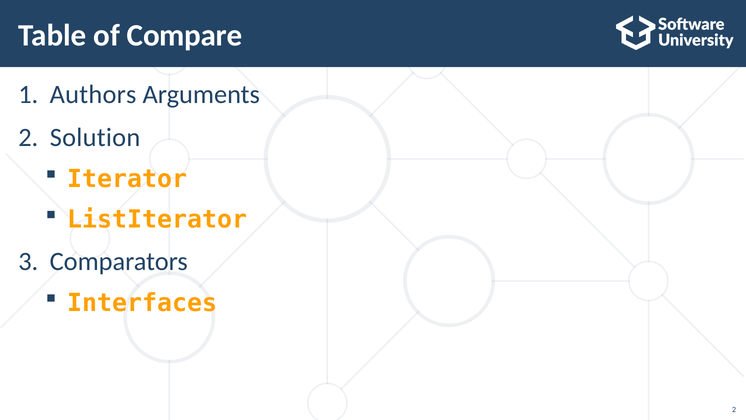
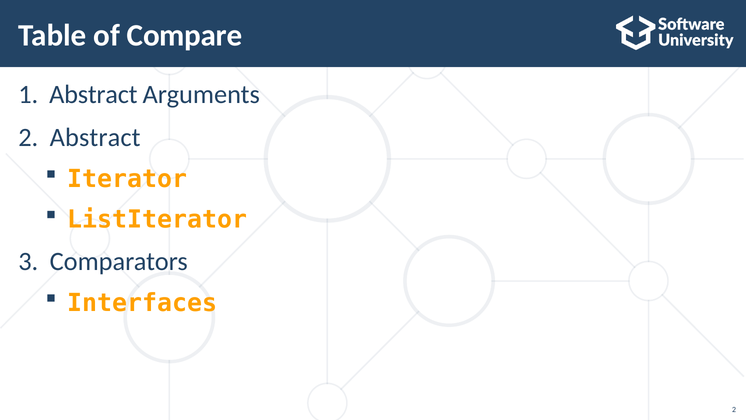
Authors: Authors -> Abstract (93, 95)
2 Solution: Solution -> Abstract (95, 137)
